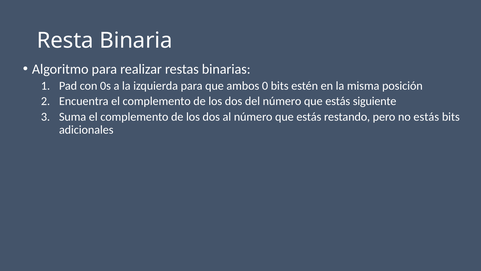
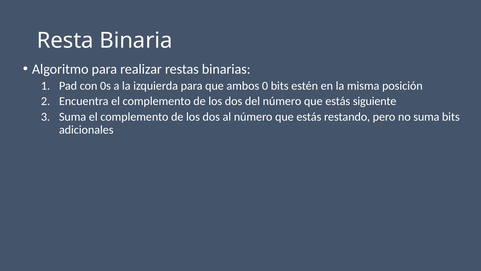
no estás: estás -> suma (426, 117)
